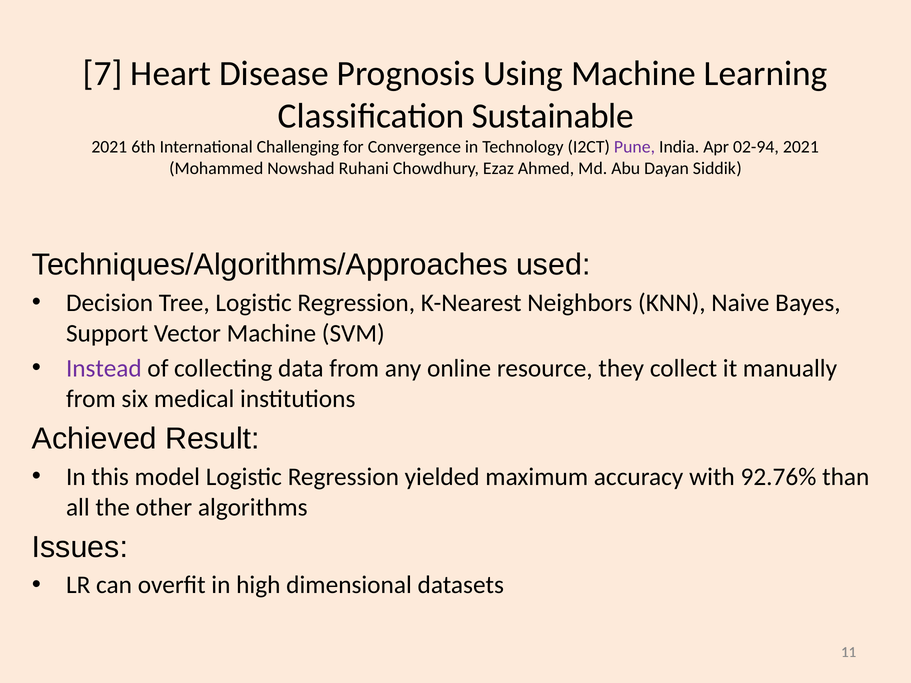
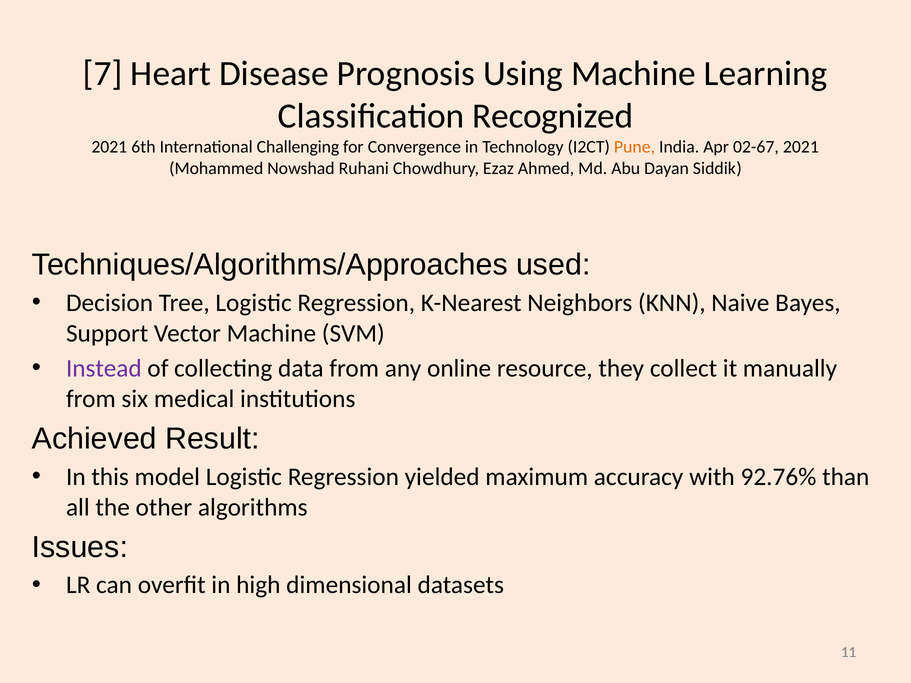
Sustainable: Sustainable -> Recognized (553, 116)
Pune colour: purple -> orange (635, 147)
02-94: 02-94 -> 02-67 (756, 147)
